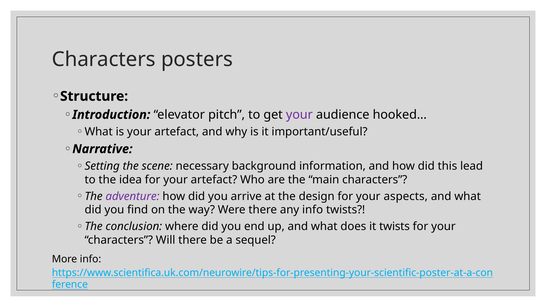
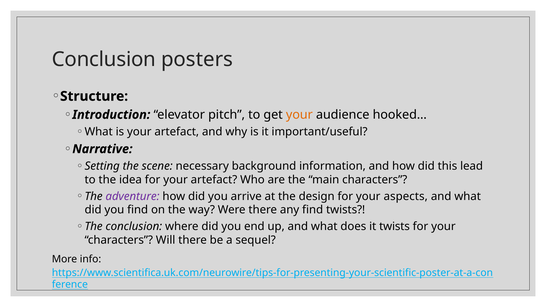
Characters: Characters -> Conclusion (104, 59)
your colour: purple -> orange (299, 115)
any info: info -> find (313, 210)
